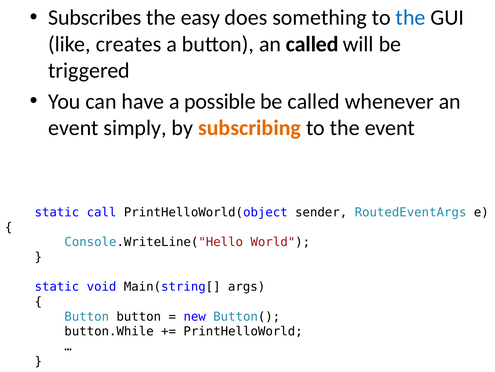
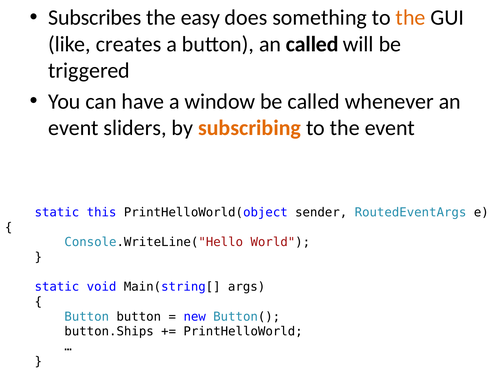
the colour: blue -> orange (411, 18)
possible: possible -> window (220, 101)
simply: simply -> sliders (135, 128)
call: call -> this (102, 212)
button.While: button.While -> button.Ships (109, 331)
